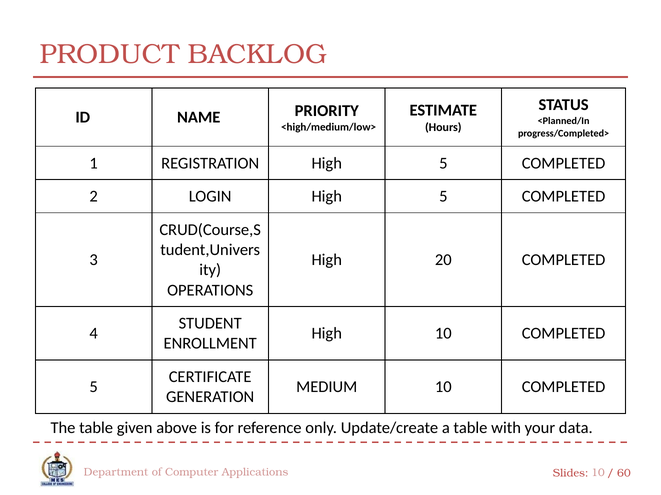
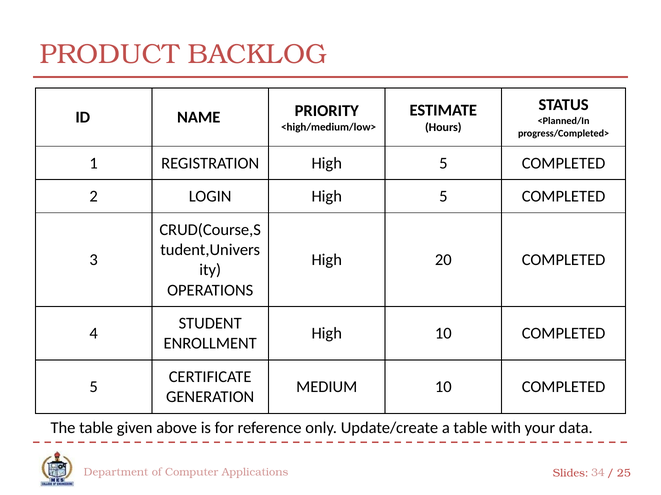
Applications 10: 10 -> 34 (598, 474)
60: 60 -> 25 (624, 474)
